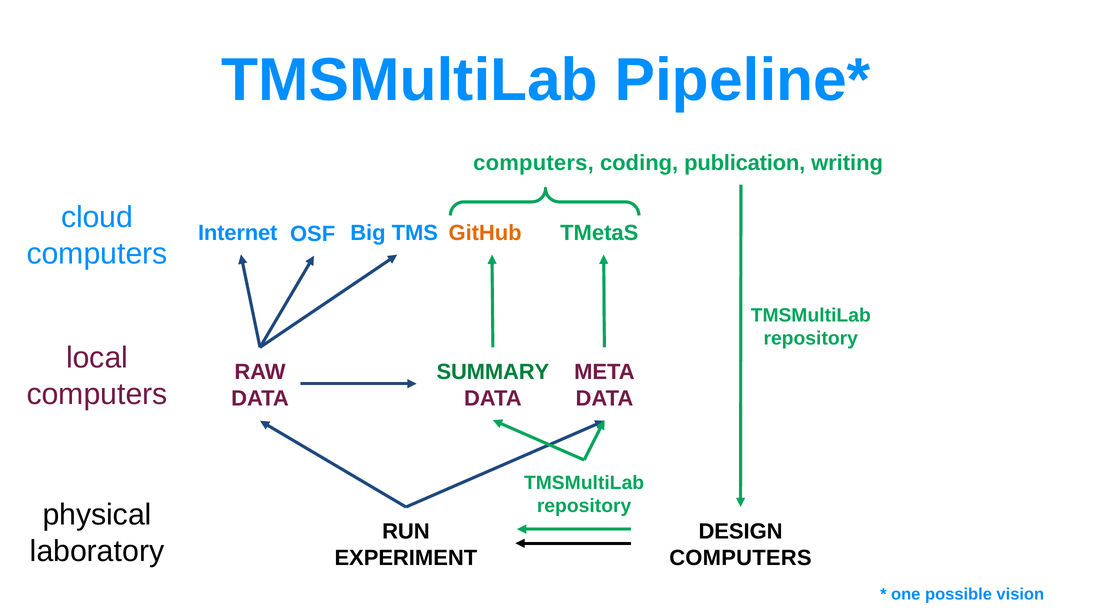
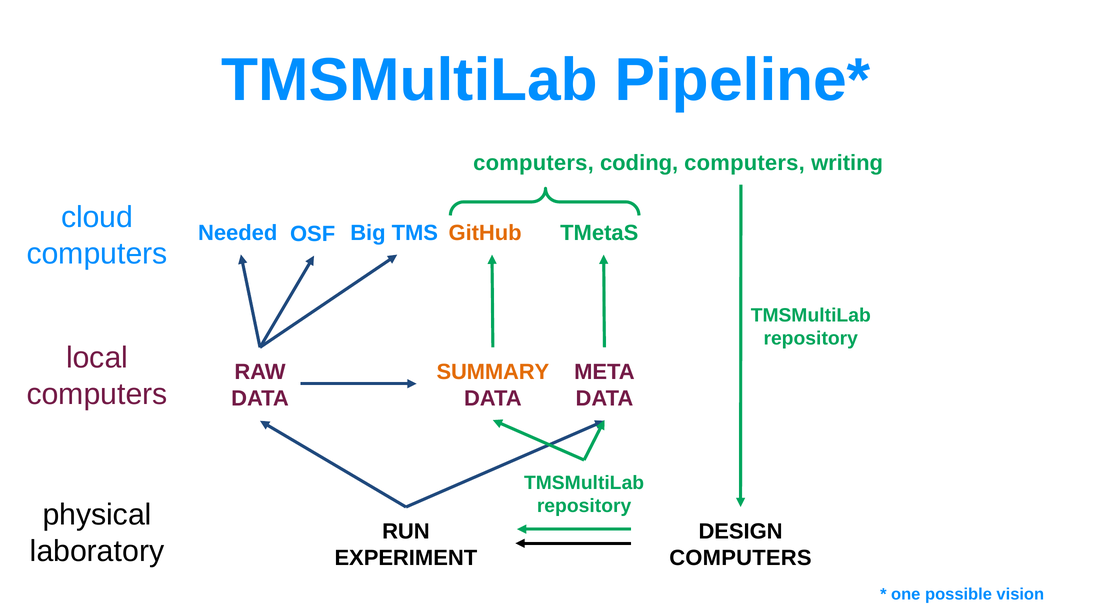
coding publication: publication -> computers (745, 163)
Internet: Internet -> Needed (238, 233)
SUMMARY colour: green -> orange (493, 372)
